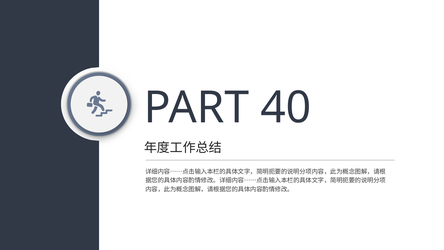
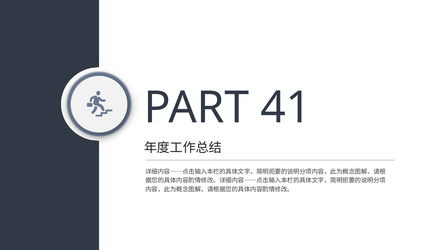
40: 40 -> 41 (286, 108)
